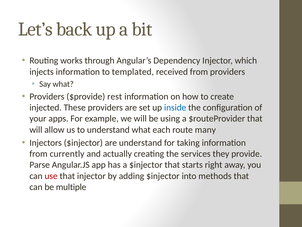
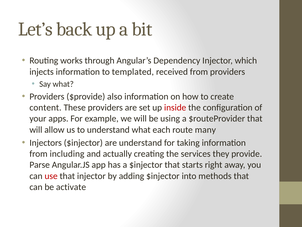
rest: rest -> also (115, 96)
injected: injected -> content (45, 107)
inside colour: blue -> red (175, 107)
currently: currently -> including (67, 153)
multiple: multiple -> activate (71, 187)
